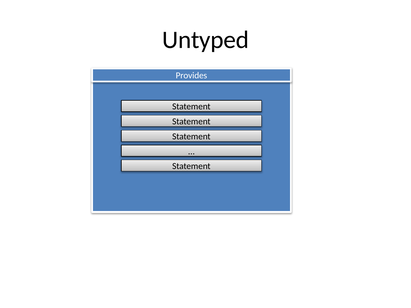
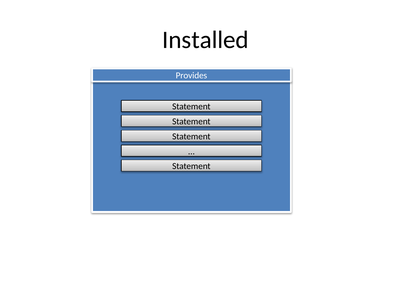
Untyped: Untyped -> Installed (205, 40)
